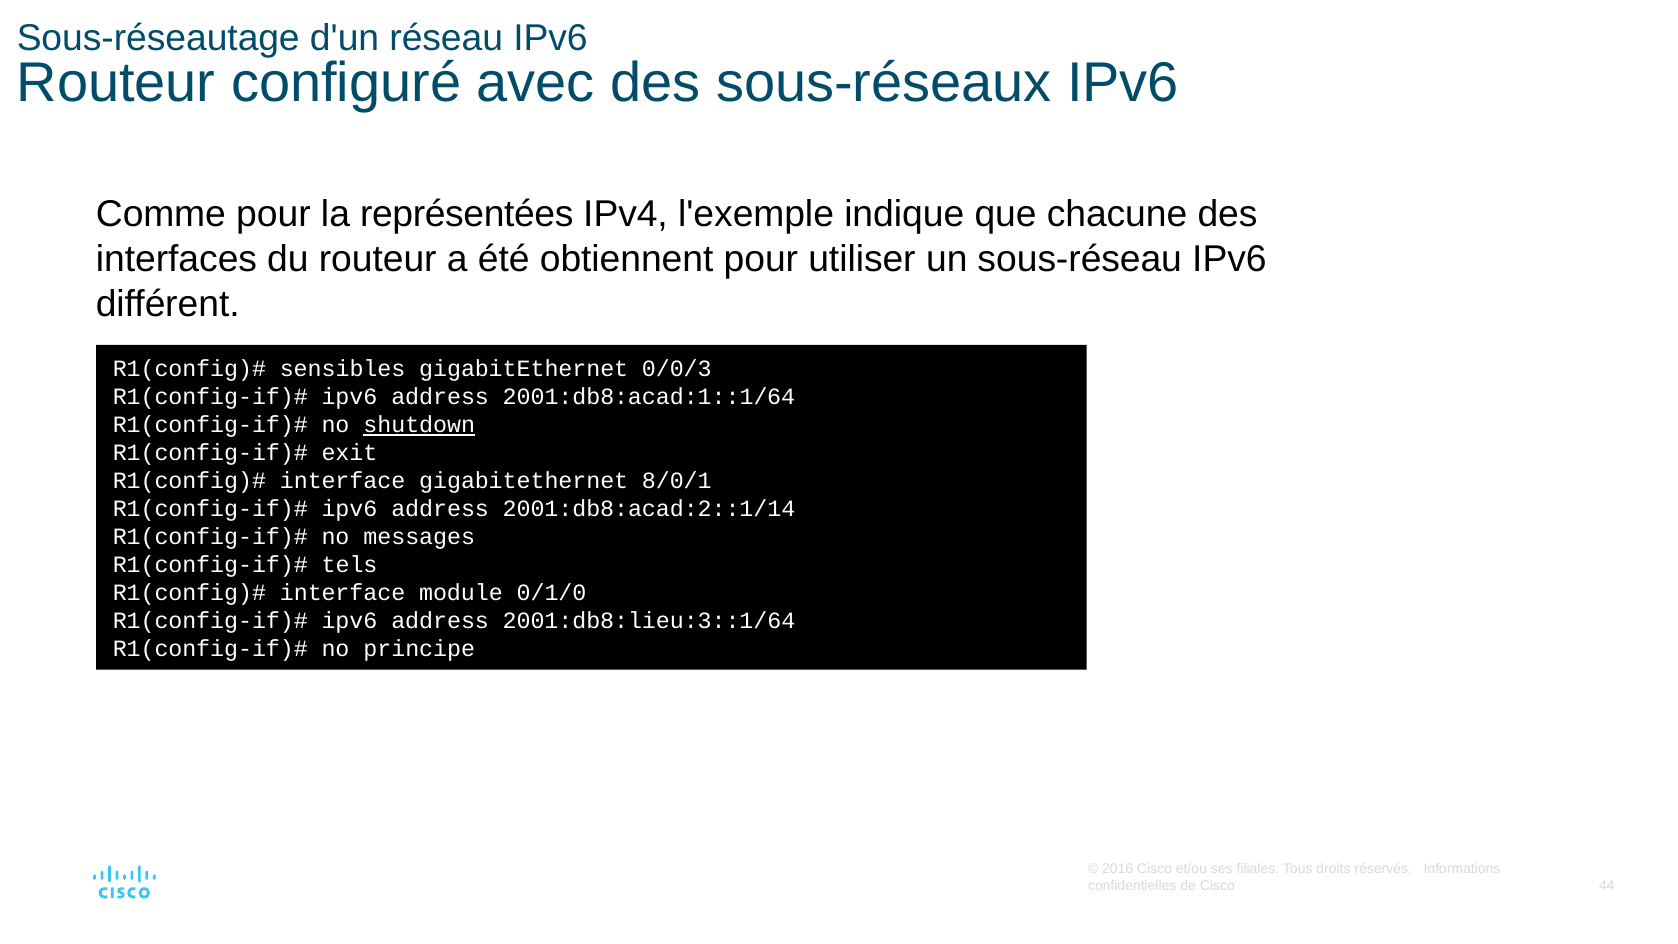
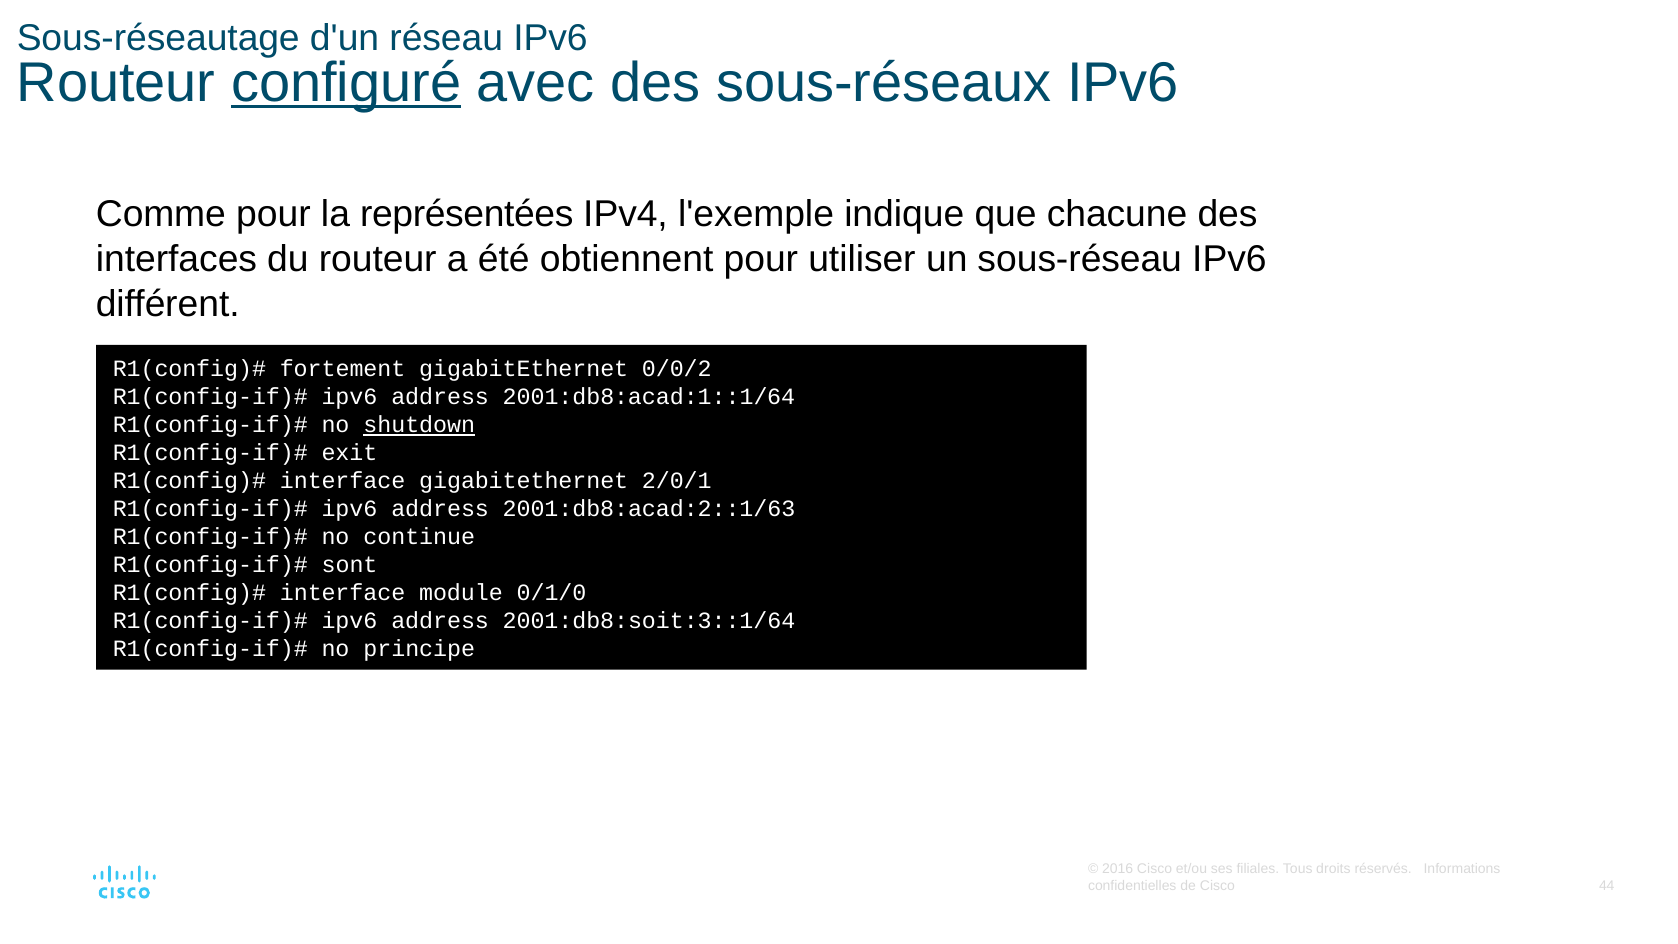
configuré underline: none -> present (346, 83)
sensibles: sensibles -> fortement (343, 369)
0/0/3: 0/0/3 -> 0/0/2 (677, 369)
8/0/1: 8/0/1 -> 2/0/1 (677, 481)
2001:db8:acad:2::1/14: 2001:db8:acad:2::1/14 -> 2001:db8:acad:2::1/63 (649, 509)
messages: messages -> continue (419, 537)
tels: tels -> sont (350, 565)
2001:db8:lieu:3::1/64: 2001:db8:lieu:3::1/64 -> 2001:db8:soit:3::1/64 (649, 621)
